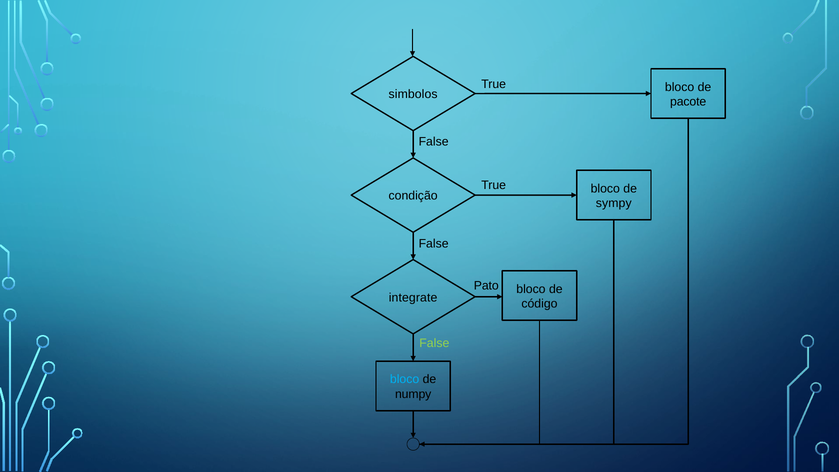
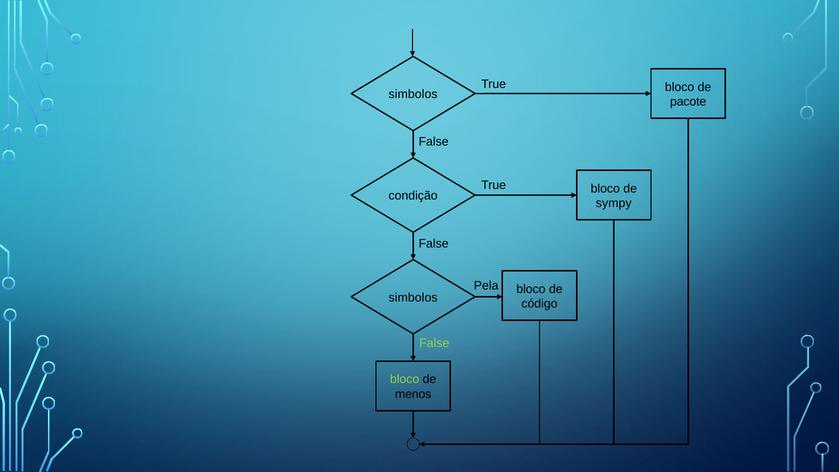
Pato: Pato -> Pela (486, 286)
integrate: integrate -> simbolos (413, 298)
bloco colour: light blue -> light green (405, 379)
numpy: numpy -> menos (413, 394)
